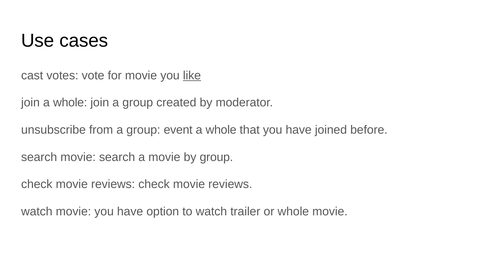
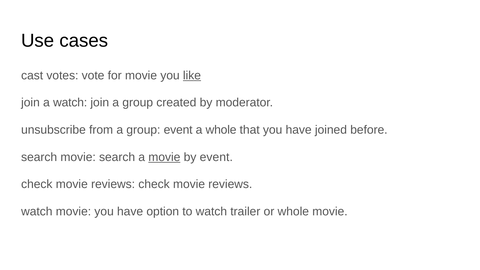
join a whole: whole -> watch (70, 103)
movie underline: none -> present (164, 157)
by group: group -> event (216, 157)
